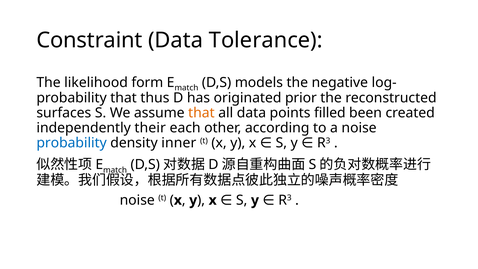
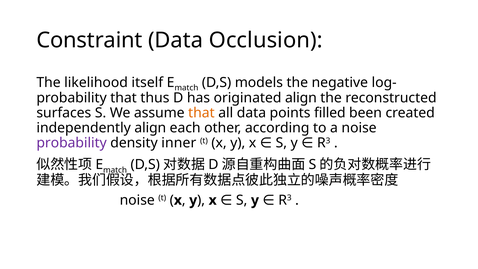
Tolerance: Tolerance -> Occlusion (266, 40)
form: form -> itself (147, 82)
originated prior: prior -> align (301, 98)
independently their: their -> align (150, 128)
probability colour: blue -> purple (72, 143)
